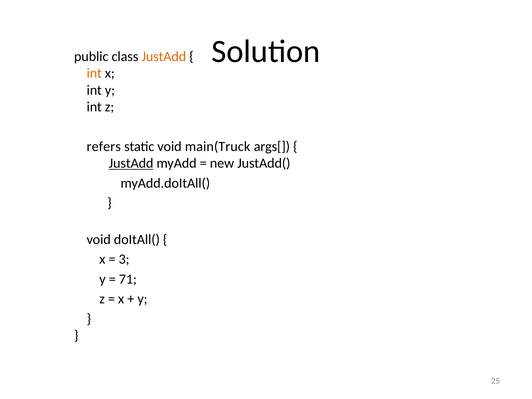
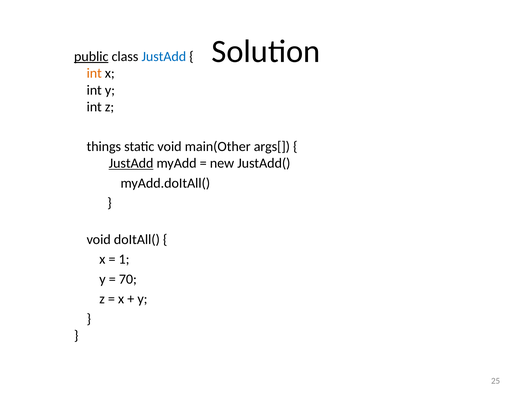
public underline: none -> present (91, 56)
JustAdd colour: orange -> blue (164, 56)
refers: refers -> things (104, 147)
main(Truck: main(Truck -> main(Other (218, 147)
3: 3 -> 1 (124, 259)
71: 71 -> 70 (128, 279)
